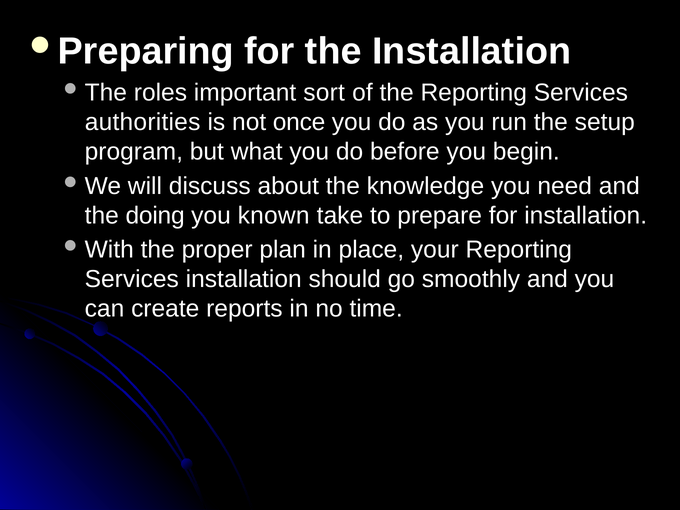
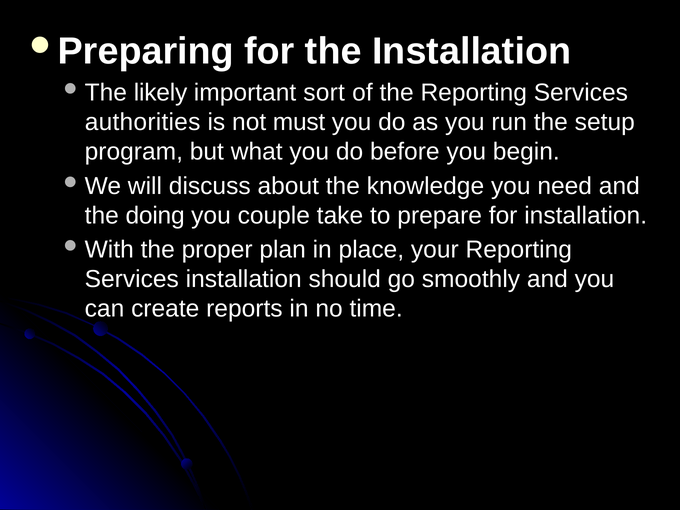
roles: roles -> likely (161, 93)
once: once -> must (299, 122)
known: known -> couple (274, 215)
